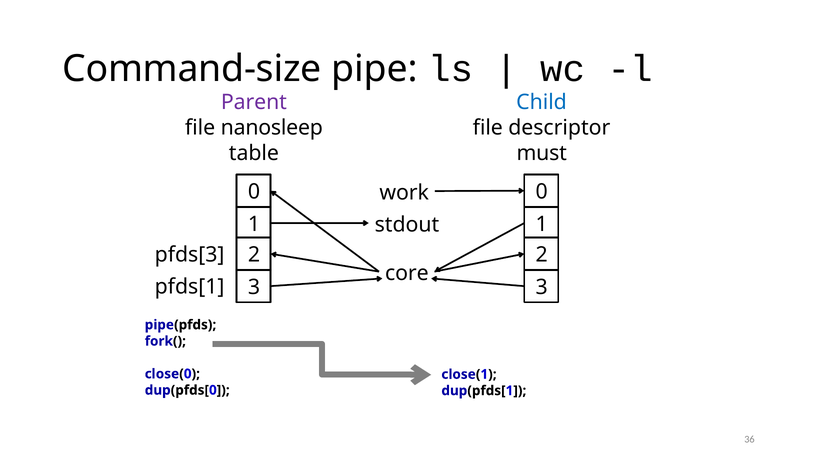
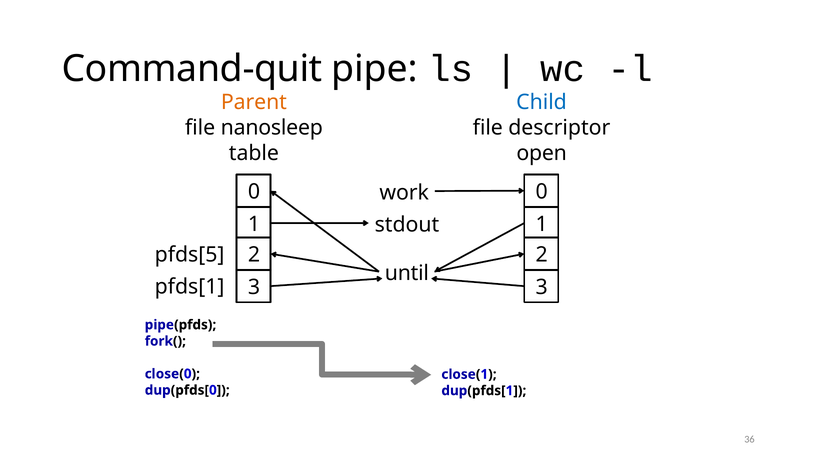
Command-size: Command-size -> Command-quit (192, 69)
Parent colour: purple -> orange (254, 102)
must: must -> open (542, 153)
pfds[3: pfds[3 -> pfds[5 (190, 255)
core: core -> until (407, 273)
